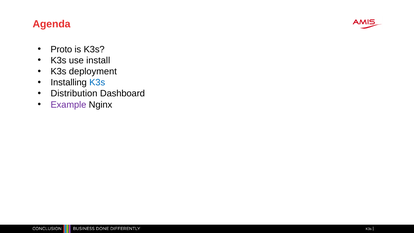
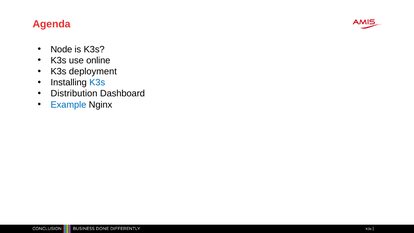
Proto: Proto -> Node (61, 49)
install: install -> online (98, 60)
Example colour: purple -> blue (68, 105)
